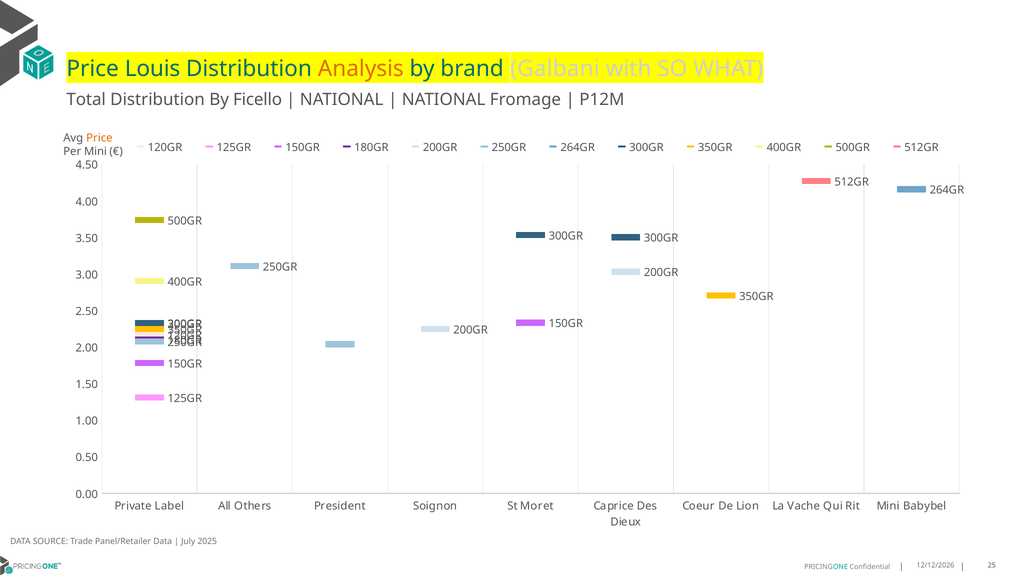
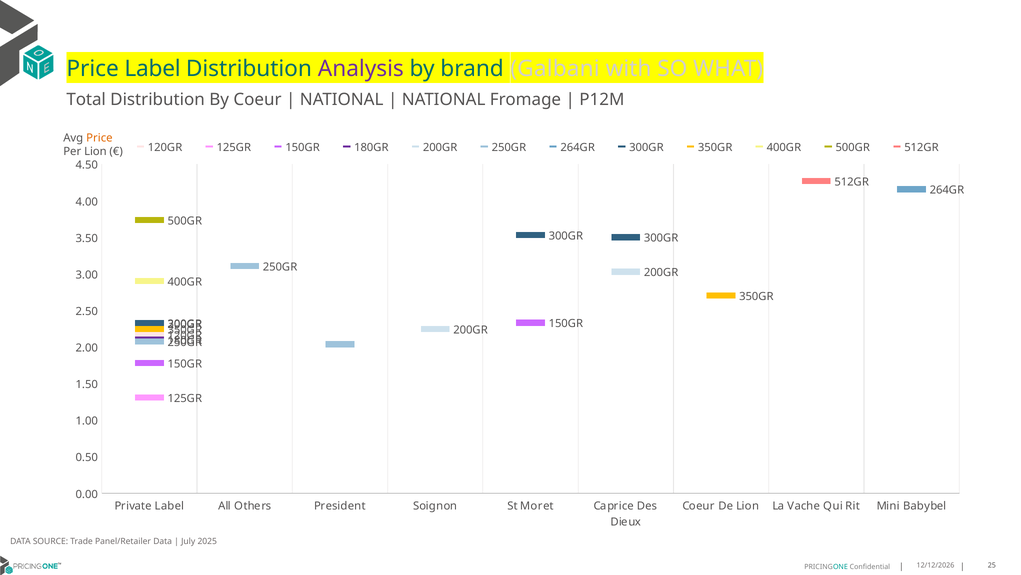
Price Louis: Louis -> Label (153, 69)
Analysis colour: orange -> purple (361, 69)
By Ficello: Ficello -> Coeur (257, 100)
Per Mini: Mini -> Lion (95, 152)
